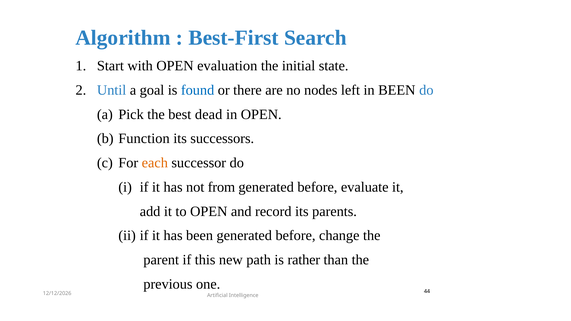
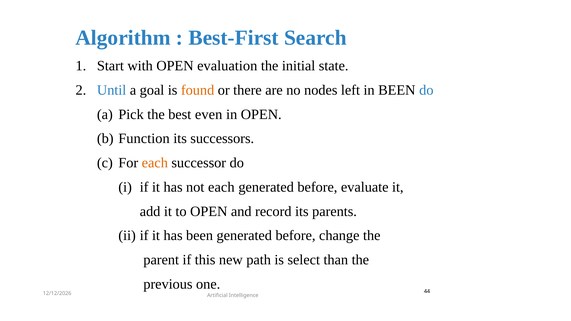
found colour: blue -> orange (198, 90)
dead: dead -> even (209, 114)
not from: from -> each (221, 187)
rather: rather -> select (304, 260)
